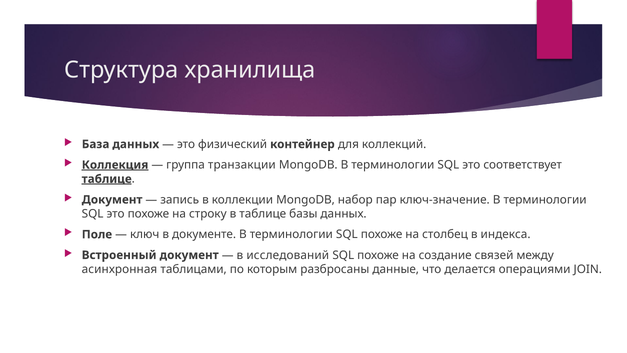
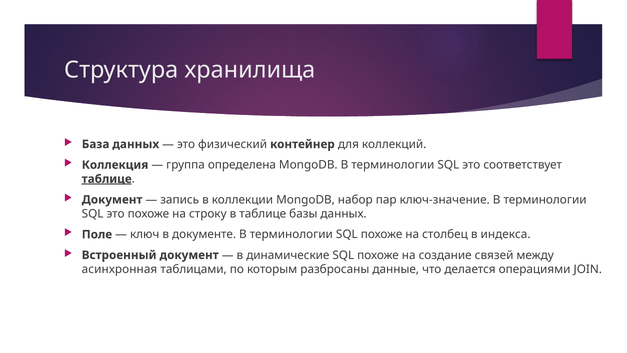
Коллекция underline: present -> none (115, 165)
транзакции: транзакции -> определена (242, 165)
исследований: исследований -> динамические (288, 255)
